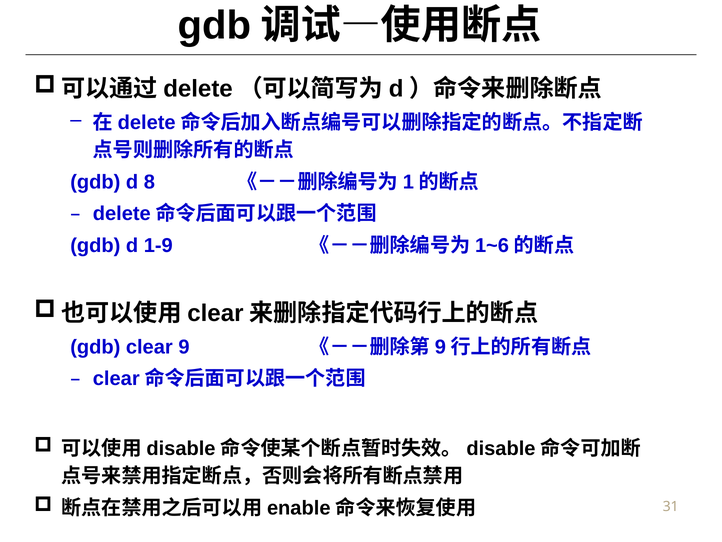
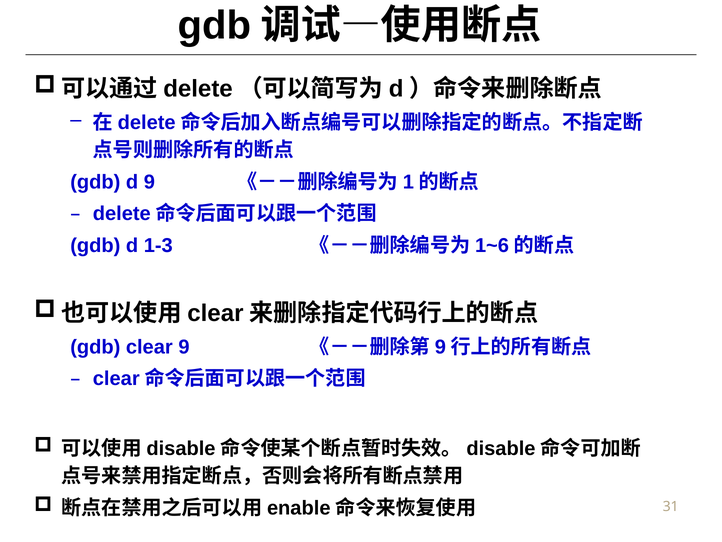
d 8: 8 -> 9 (149, 182)
1-9: 1-9 -> 1-3 (158, 245)
